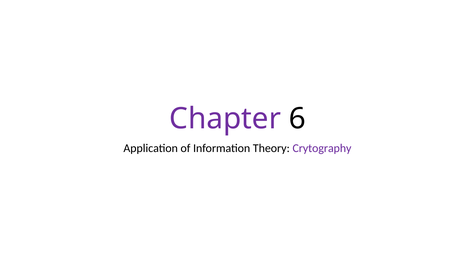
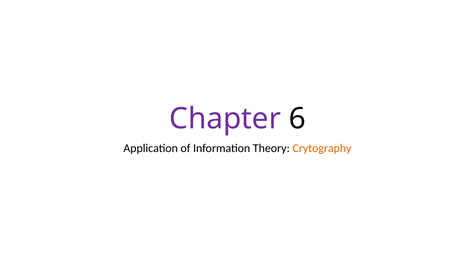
Crytography colour: purple -> orange (322, 148)
